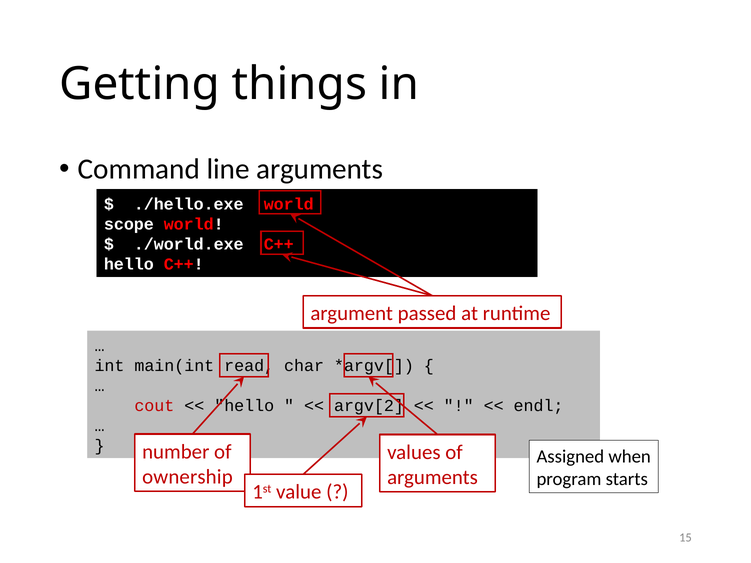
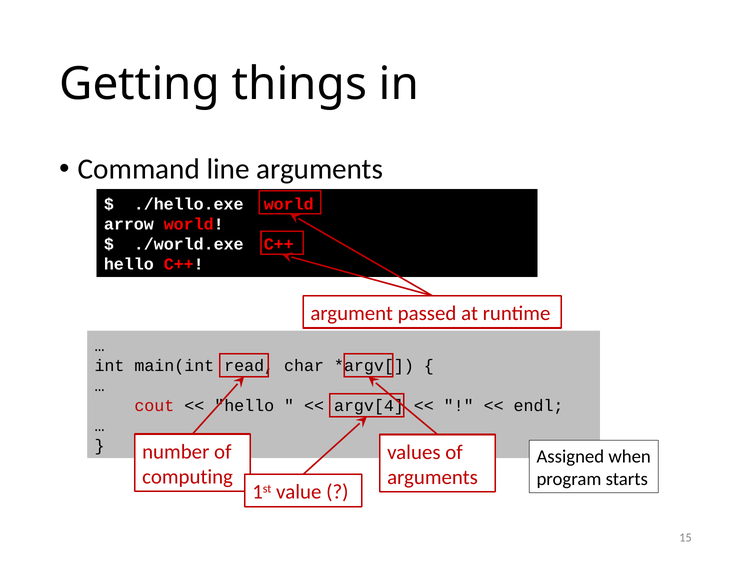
scope: scope -> arrow (129, 224)
argv[2: argv[2 -> argv[4 (369, 406)
ownership: ownership -> computing (188, 477)
